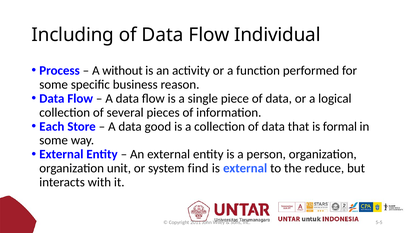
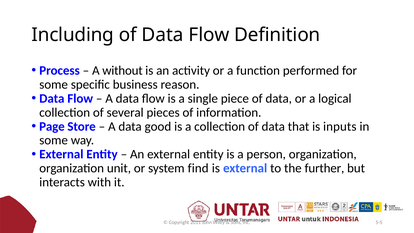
Individual: Individual -> Definition (277, 35)
Each: Each -> Page (52, 126)
formal: formal -> inputs (340, 126)
reduce: reduce -> further (324, 168)
